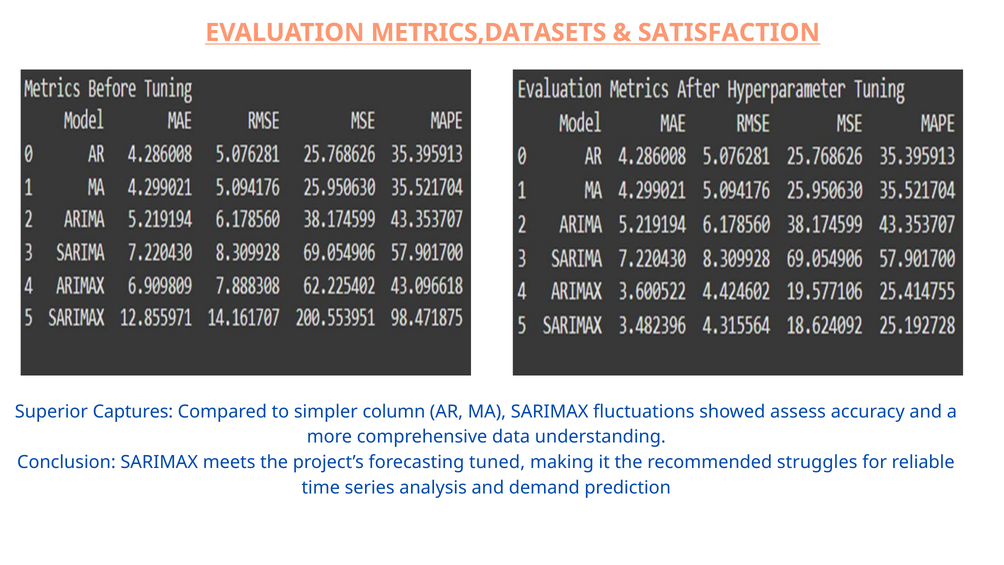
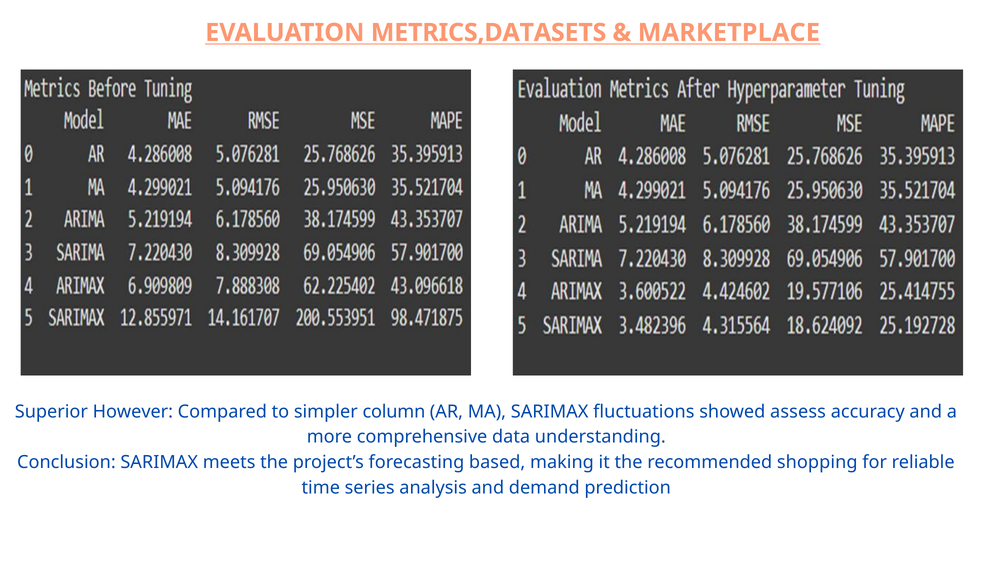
SATISFACTION: SATISFACTION -> MARKETPLACE (729, 33)
Captures: Captures -> However (133, 411)
tuned: tuned -> based (497, 462)
struggles: struggles -> shopping (817, 462)
